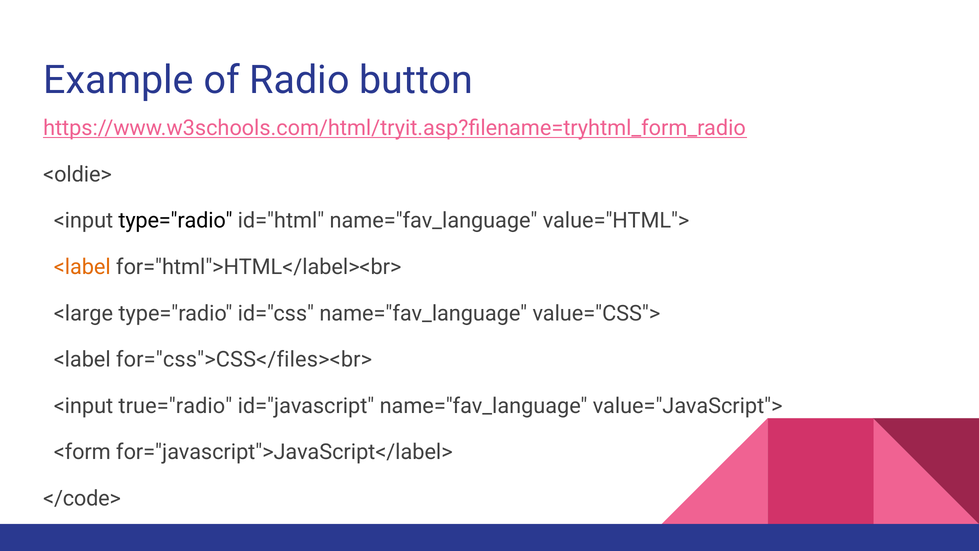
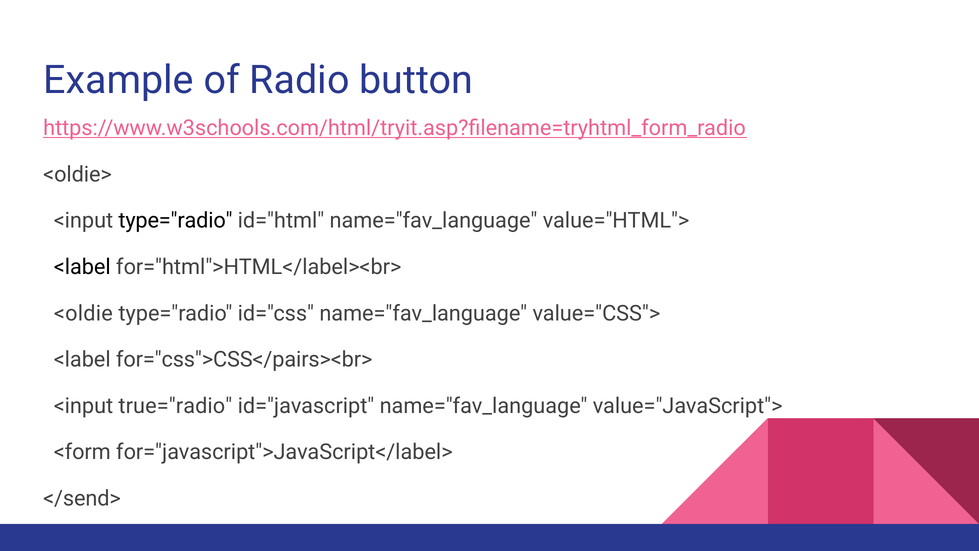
<label colour: orange -> black (82, 267)
<large: <large -> <oldie (83, 313)
for="css">CSS</files><br>: for="css">CSS</files><br> -> for="css">CSS</pairs><br> (244, 359)
</code>: </code> -> </send> (82, 498)
